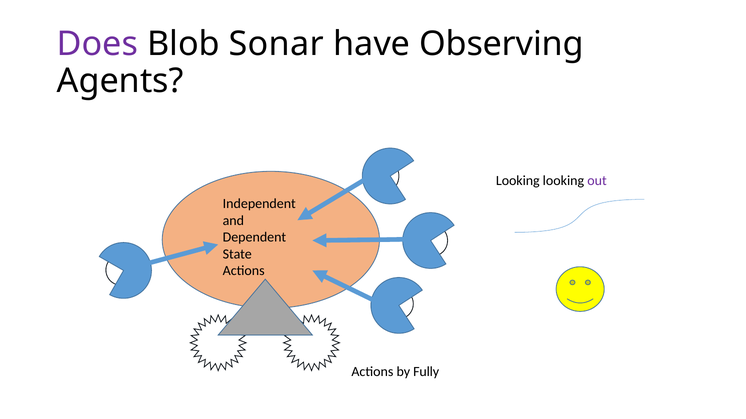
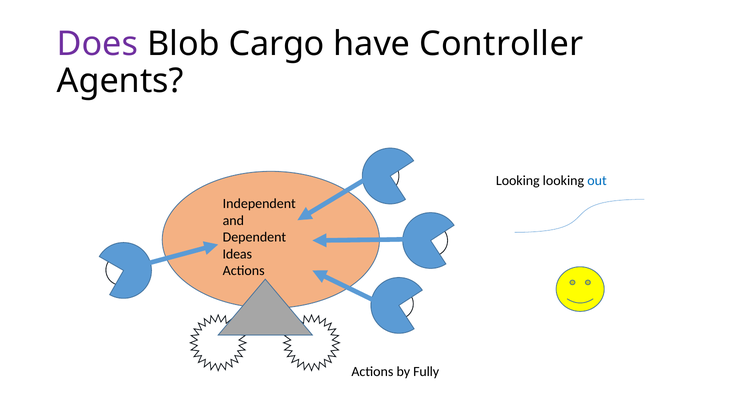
Sonar: Sonar -> Cargo (277, 44)
Observing: Observing -> Controller (501, 44)
out colour: purple -> blue (597, 181)
State: State -> Ideas (237, 254)
